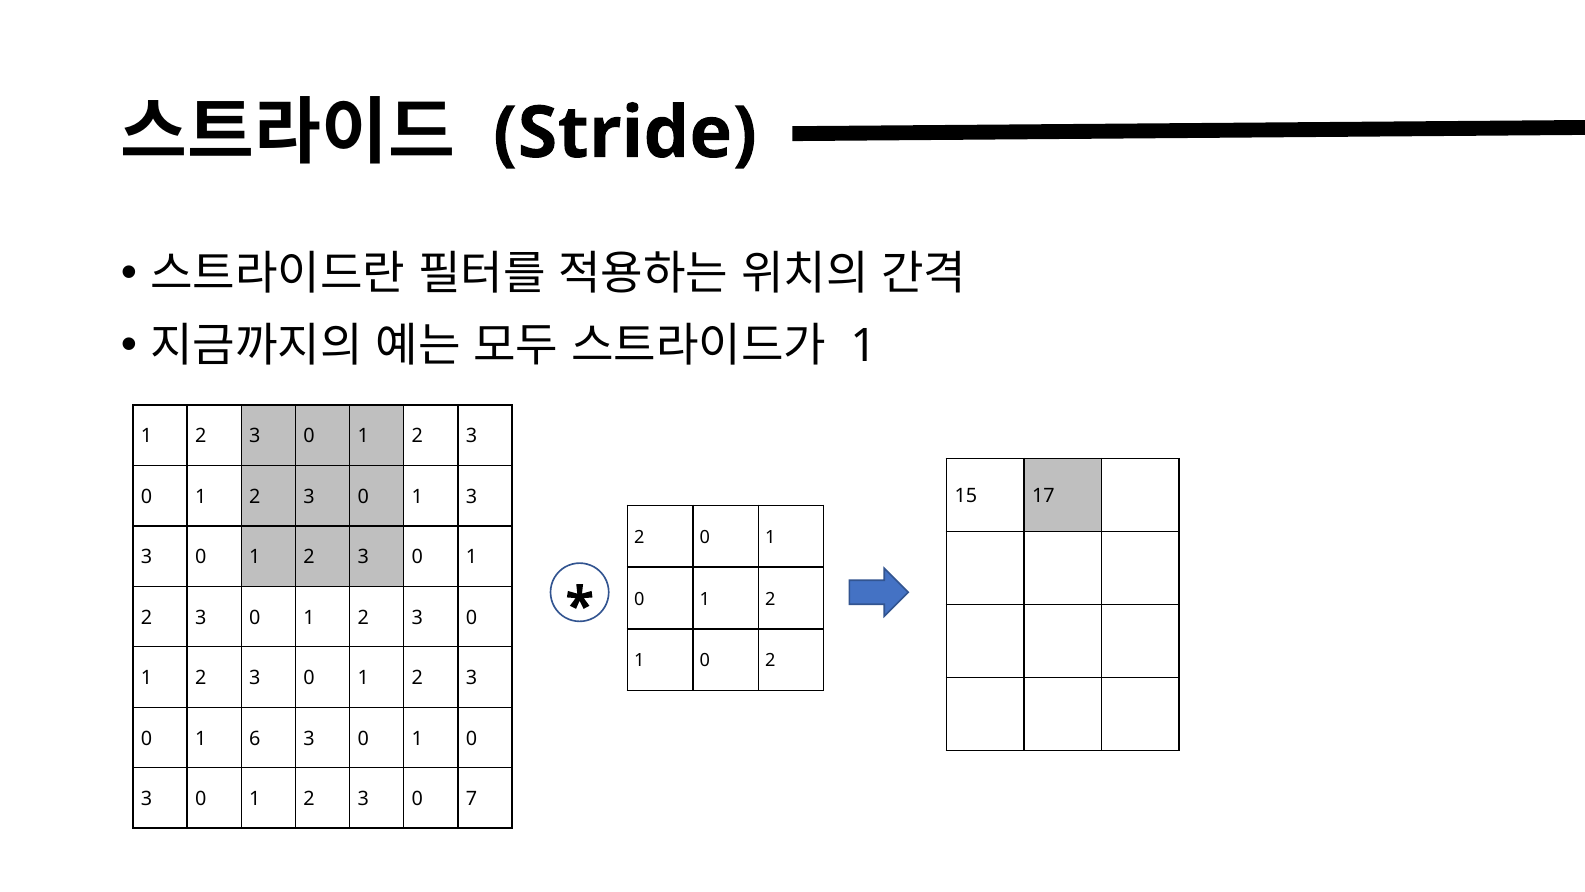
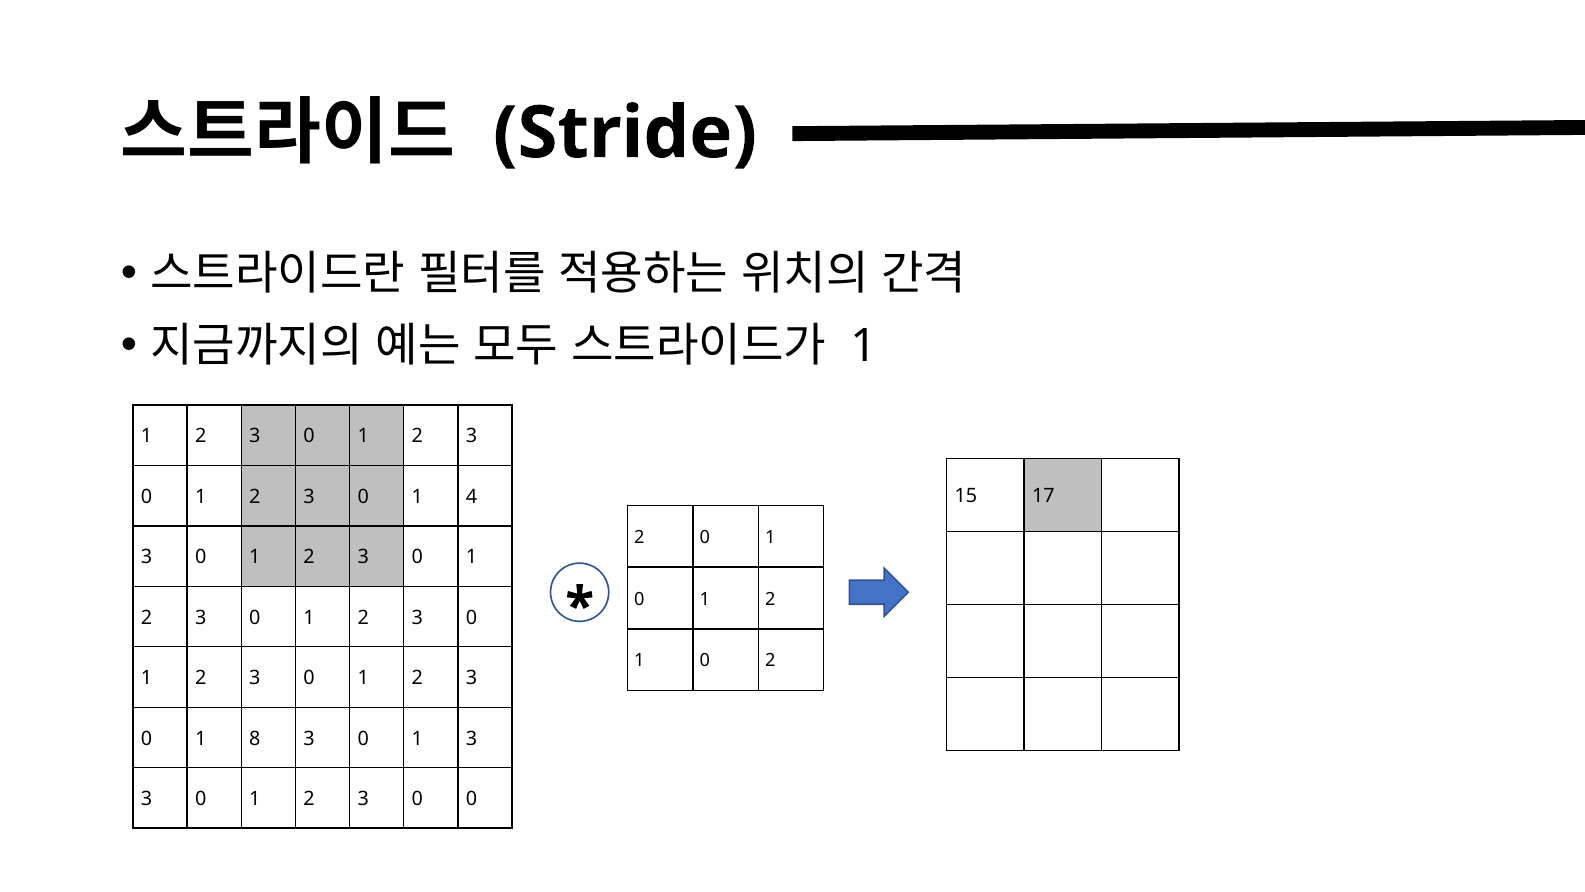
1 3: 3 -> 4 (471, 497)
6: 6 -> 8 (255, 738)
3 0 1 0: 0 -> 3 (471, 738)
0 7: 7 -> 0 (471, 799)
